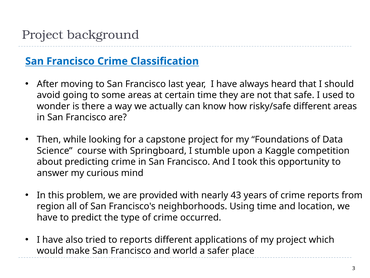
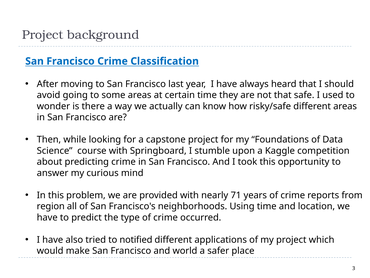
43: 43 -> 71 (236, 195)
to reports: reports -> notified (136, 239)
